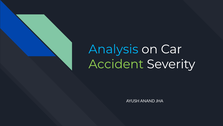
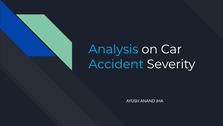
Accident colour: light green -> light blue (116, 64)
